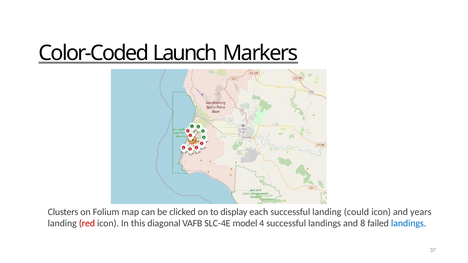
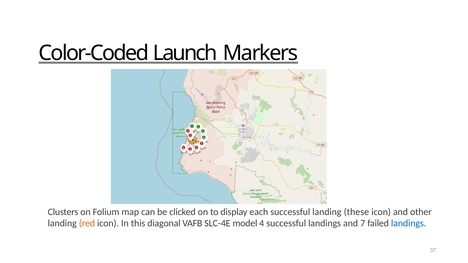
could: could -> these (356, 212)
years: years -> other (421, 212)
red colour: red -> orange (87, 223)
8: 8 -> 7 (363, 223)
